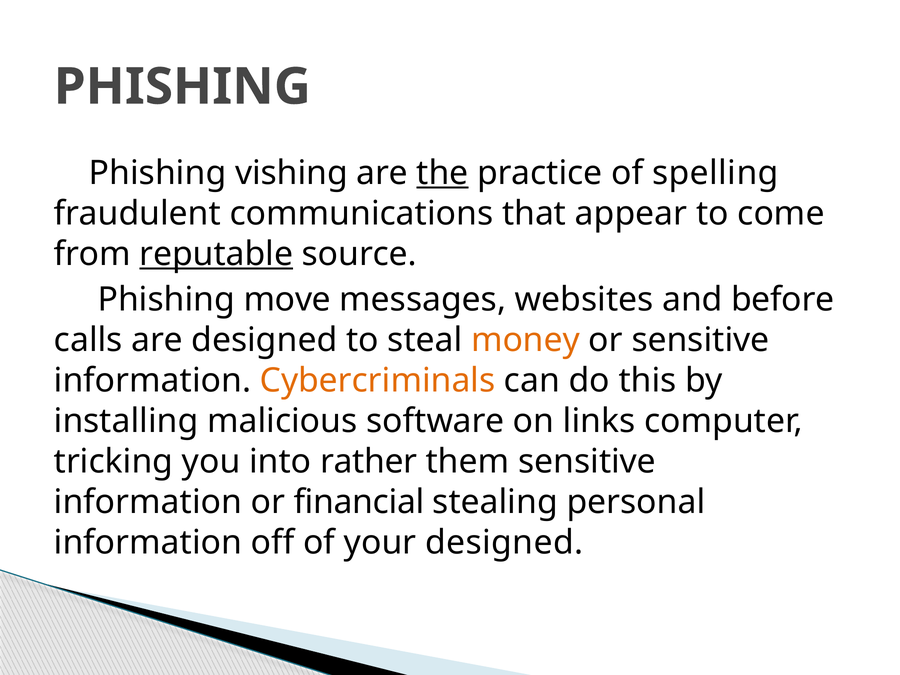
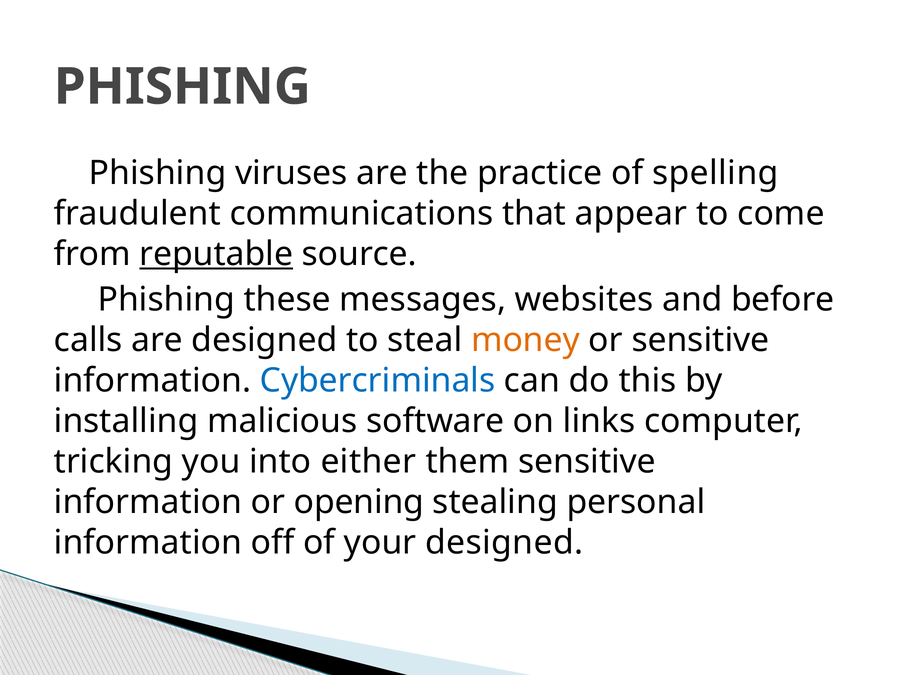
vishing: vishing -> viruses (291, 173)
the underline: present -> none (442, 173)
move: move -> these (287, 299)
Cybercriminals colour: orange -> blue (378, 381)
rather: rather -> either (368, 462)
financial: financial -> opening (359, 502)
